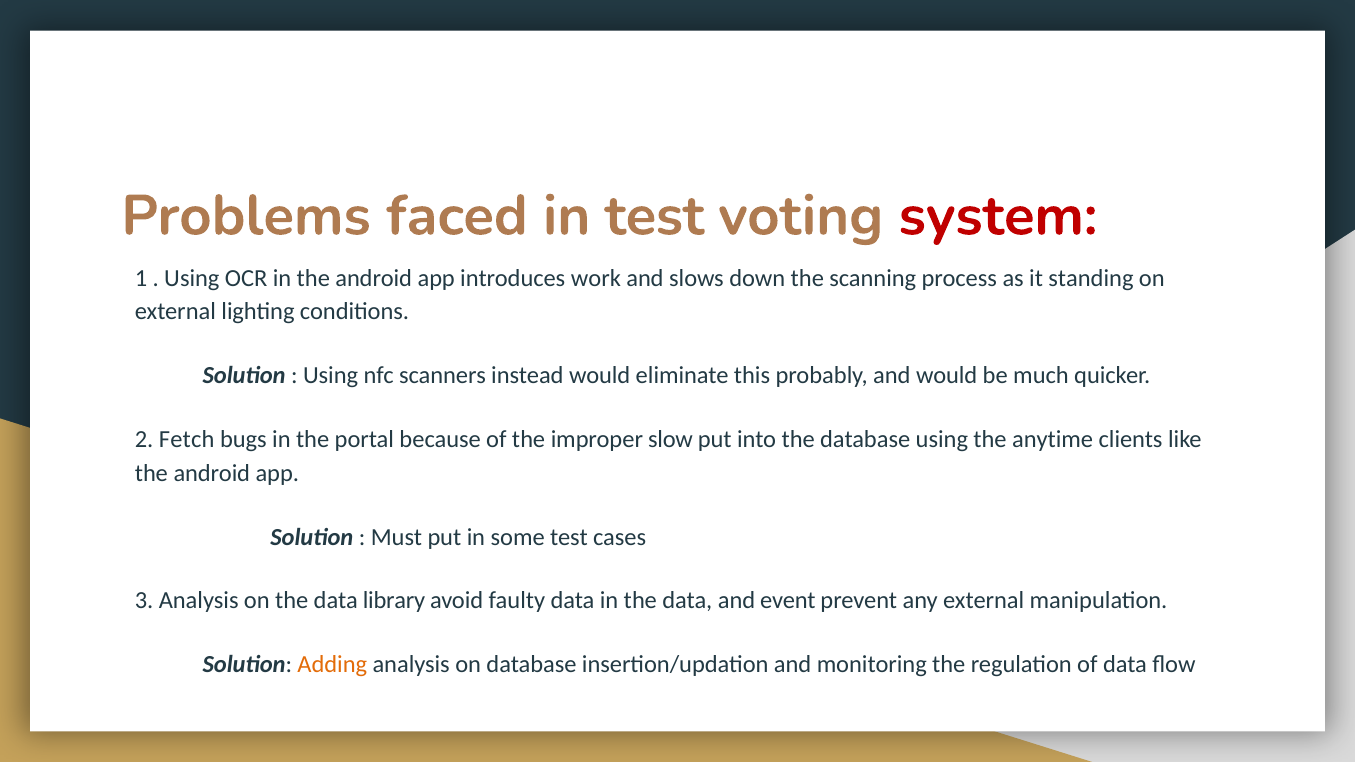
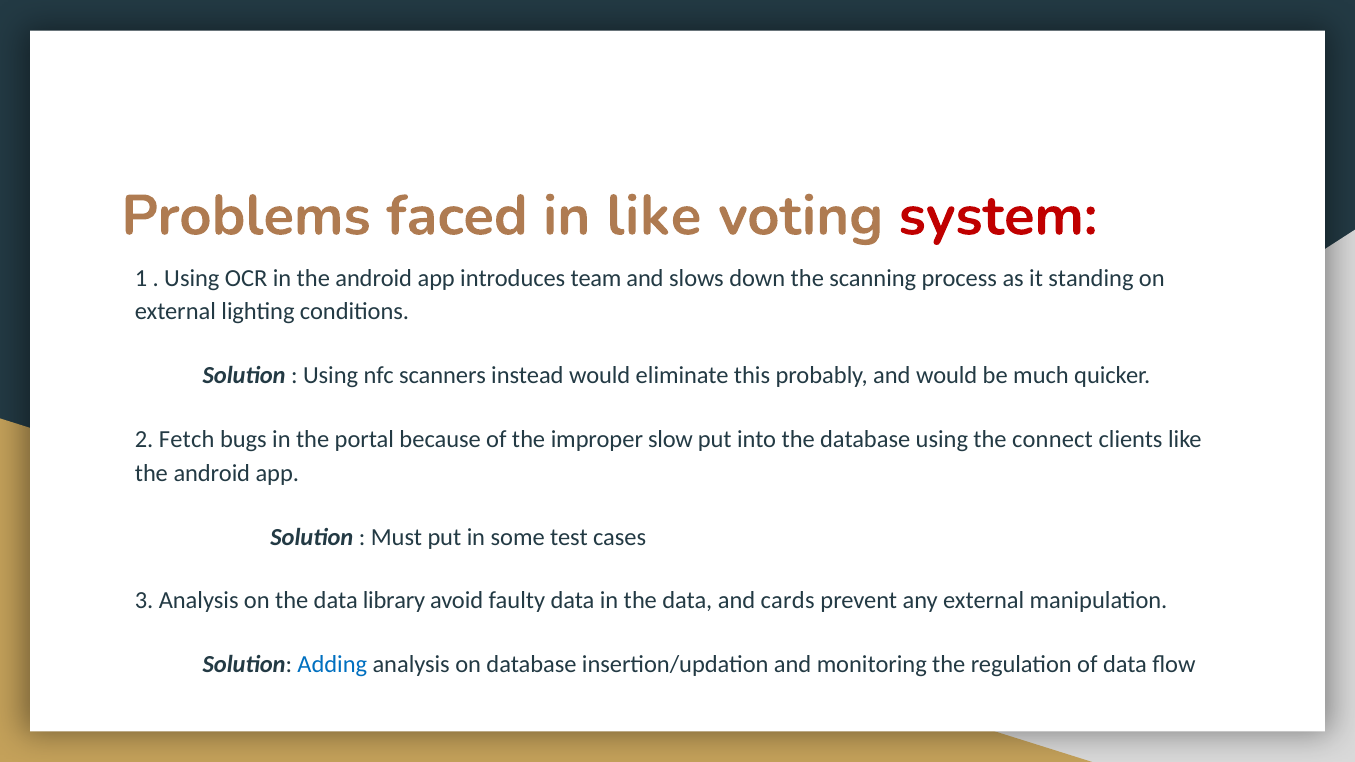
in test: test -> like (654, 216)
work: work -> team (596, 278)
anytime: anytime -> connect (1052, 440)
event: event -> cards (788, 601)
Adding colour: orange -> blue (332, 665)
